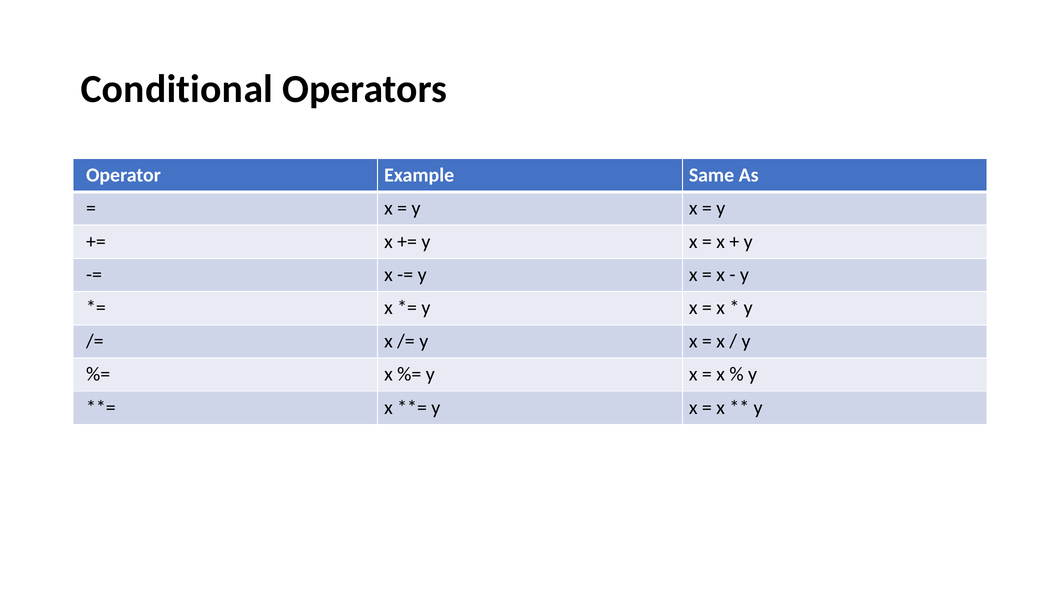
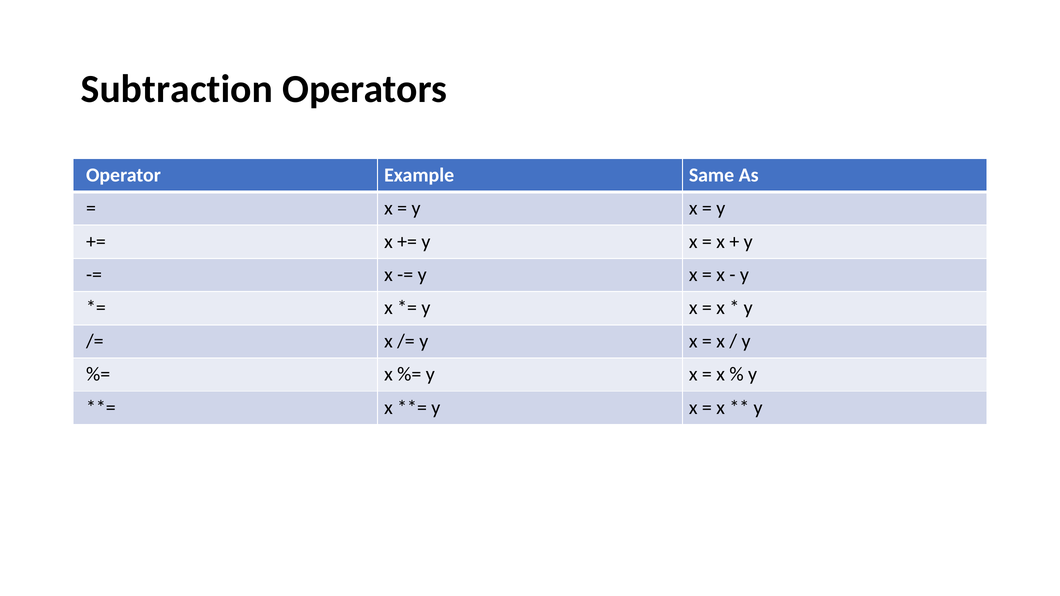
Conditional: Conditional -> Subtraction (177, 89)
